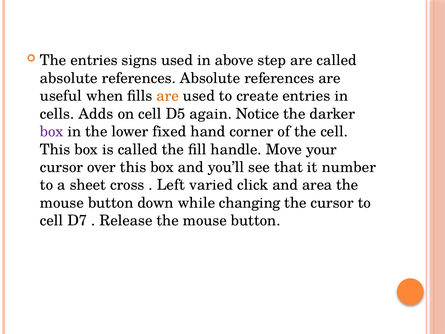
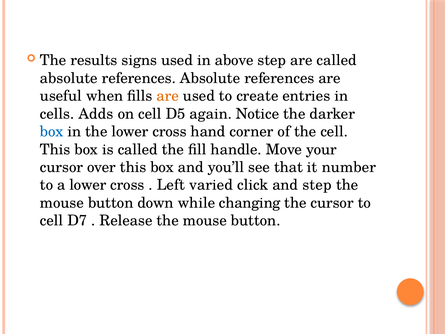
The entries: entries -> results (94, 60)
box colour: purple -> blue (52, 132)
the lower fixed: fixed -> cross (170, 132)
a sheet: sheet -> lower (88, 185)
and area: area -> step (317, 185)
